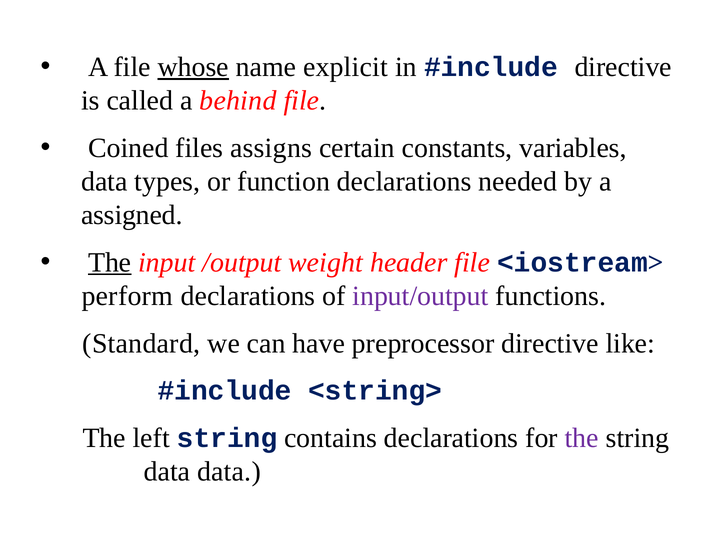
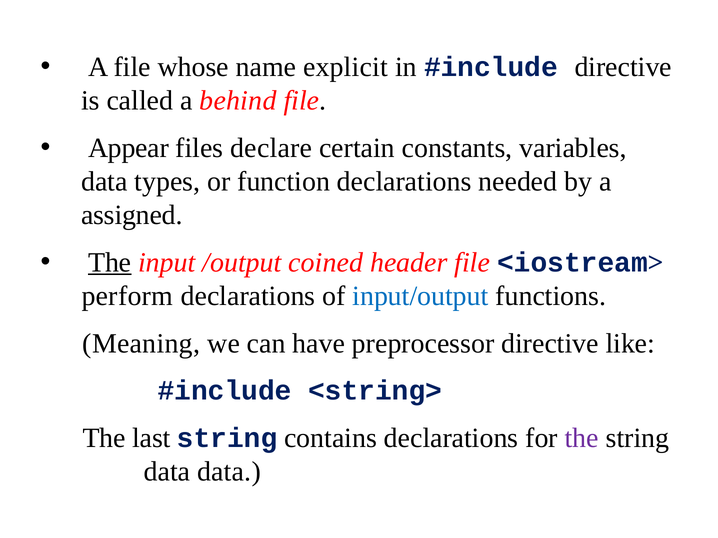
whose underline: present -> none (193, 67)
Coined: Coined -> Appear (128, 148)
assigns: assigns -> declare (271, 148)
weight: weight -> coined (326, 263)
input/output colour: purple -> blue (420, 296)
Standard: Standard -> Meaning (141, 344)
left: left -> last (151, 439)
